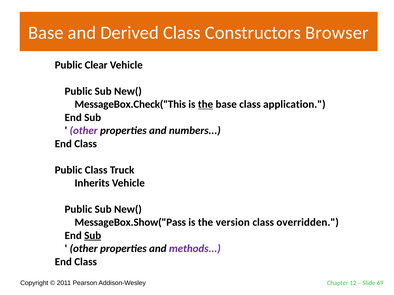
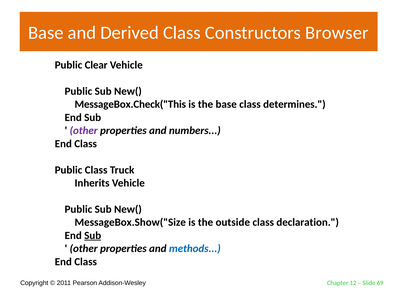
the underline: present -> none (206, 104)
application: application -> determines (294, 104)
MessageBox.Show("Pass: MessageBox.Show("Pass -> MessageBox.Show("Size (130, 223)
version: version -> outside (233, 223)
overridden: overridden -> declaration (308, 223)
methods colour: purple -> blue (195, 249)
